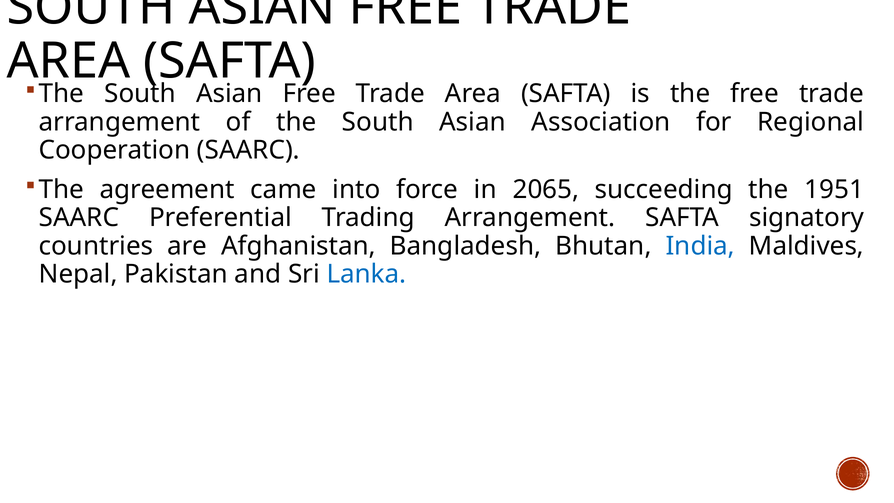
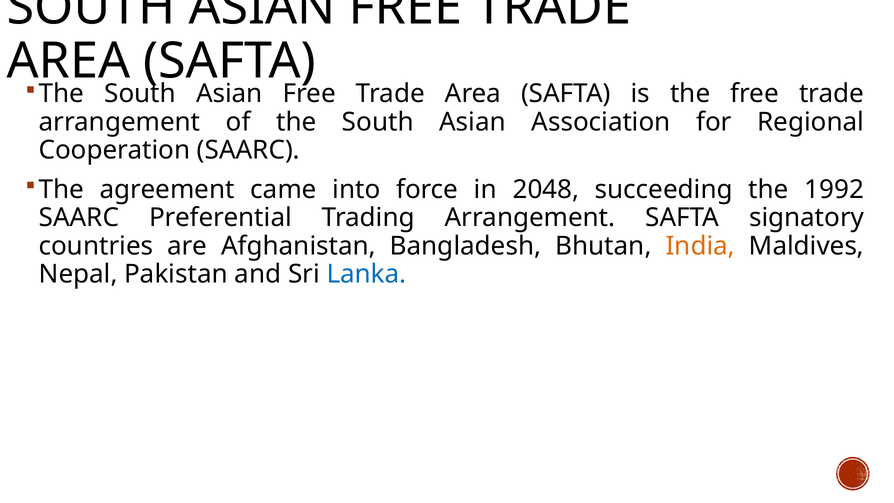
2065: 2065 -> 2048 (546, 190)
1951: 1951 -> 1992 (834, 190)
India colour: blue -> orange (700, 246)
